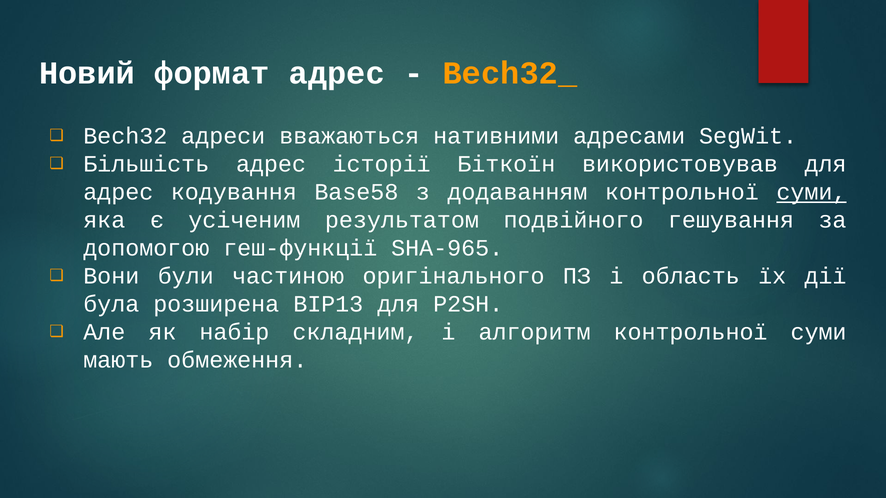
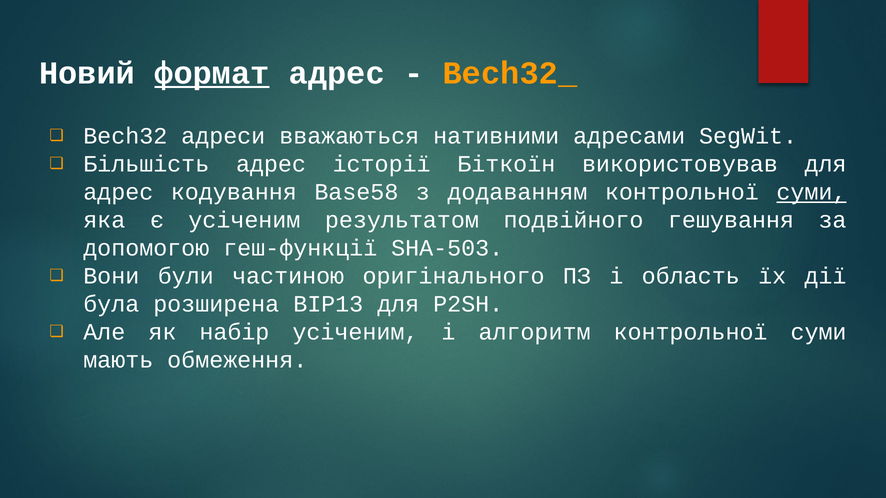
формат underline: none -> present (212, 73)
SHA-965: SHA-965 -> SHA-503 (447, 248)
набір складним: складним -> усіченим (355, 332)
